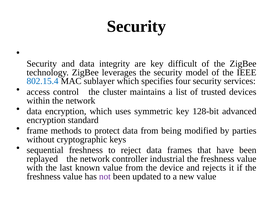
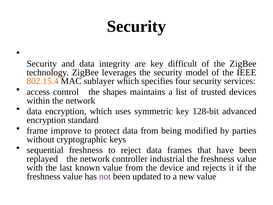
802.15.4 colour: blue -> orange (43, 81)
cluster: cluster -> shapes (115, 92)
methods: methods -> improve (66, 131)
